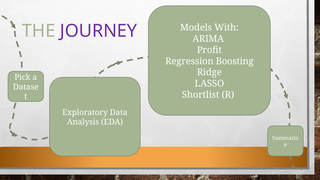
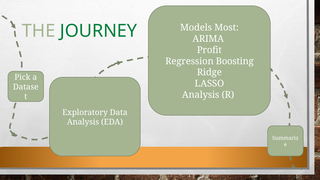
With: With -> Most (227, 28)
JOURNEY colour: purple -> green (99, 31)
Shortlist: Shortlist -> Analysis (201, 95)
